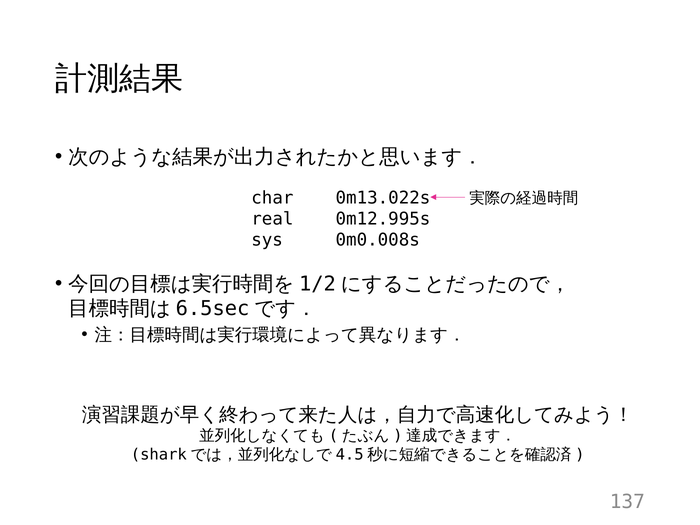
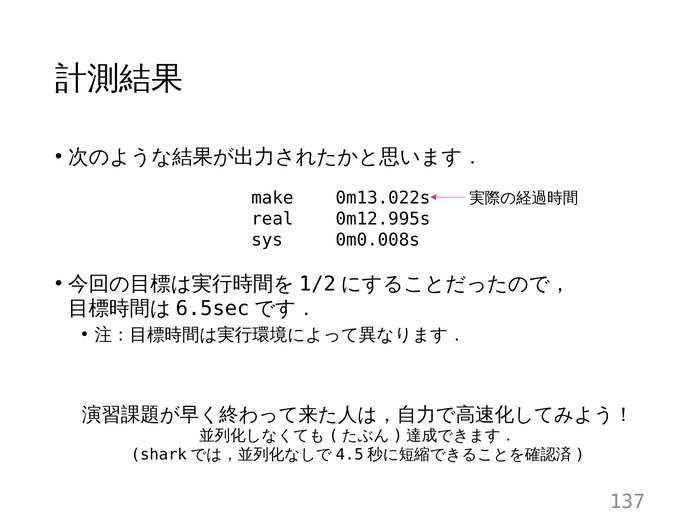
char: char -> make (272, 198)
